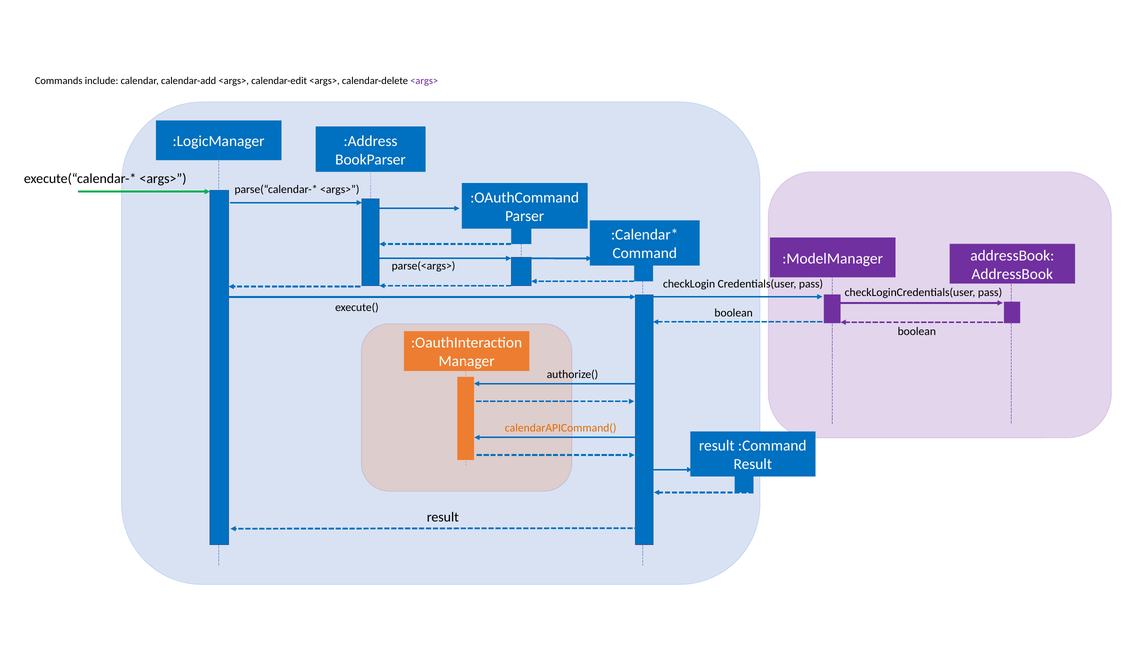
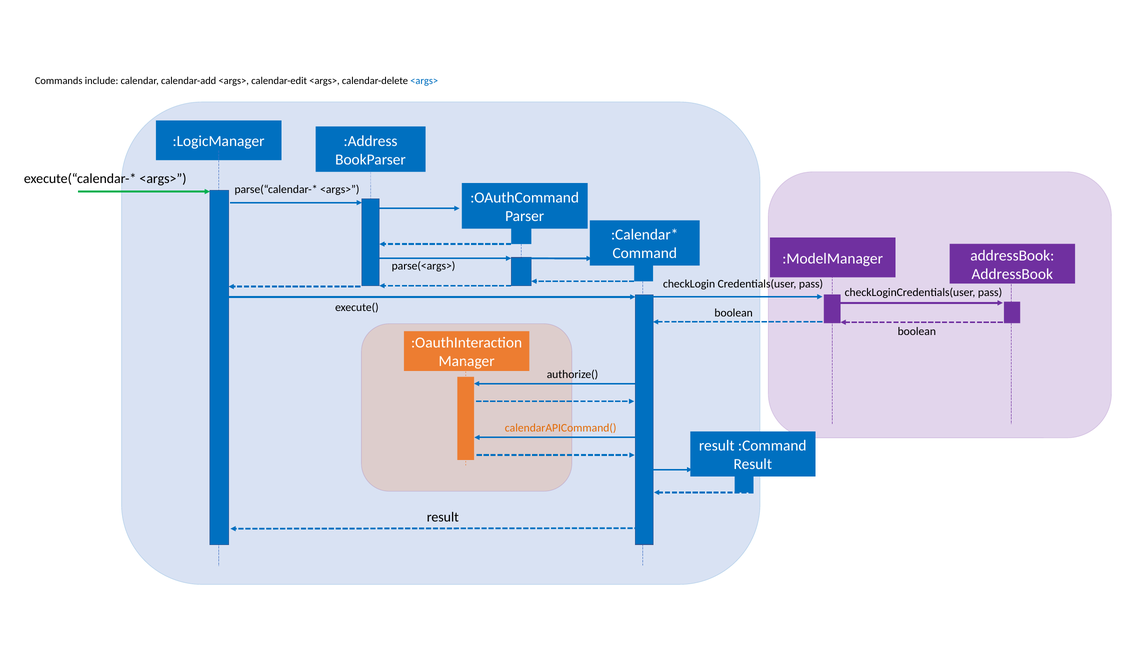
<args> colour: purple -> blue (424, 81)
